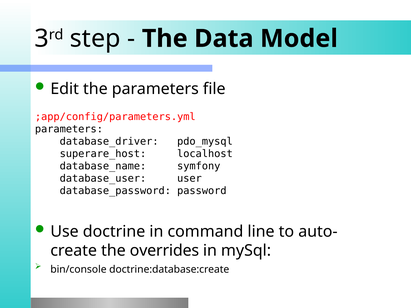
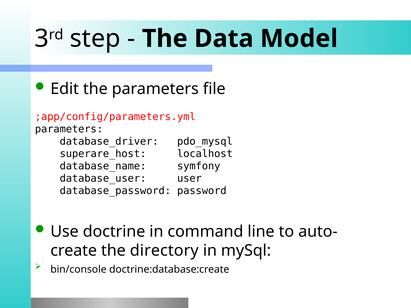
overrides: overrides -> directory (164, 251)
